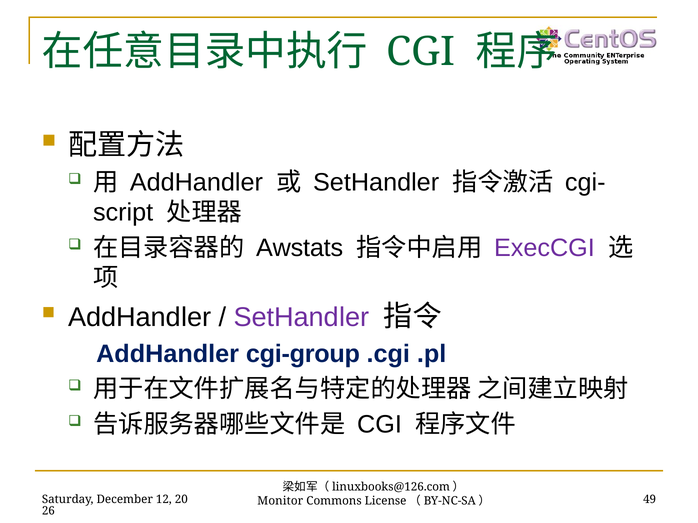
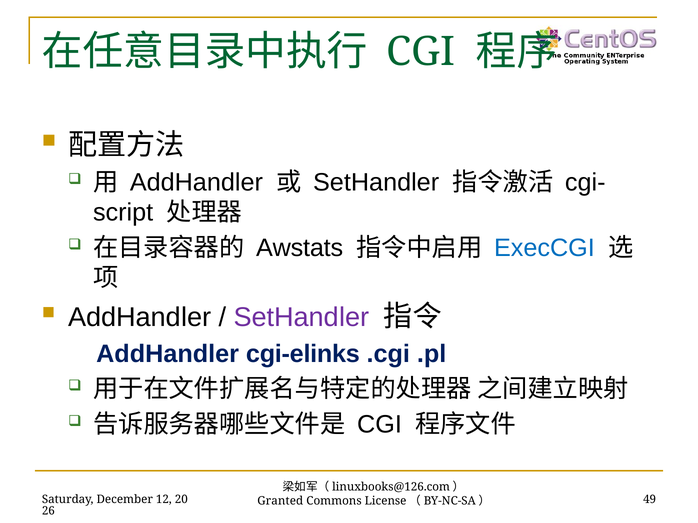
ExecCGI colour: purple -> blue (544, 248)
cgi-group: cgi-group -> cgi-elinks (303, 354)
Monitor: Monitor -> Granted (280, 501)
